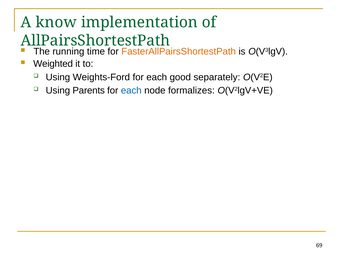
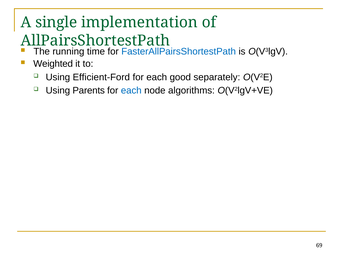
know: know -> single (56, 22)
FasterAllPairsShortestPath colour: orange -> blue (179, 52)
Weights-Ford: Weights-Ford -> Efficient-Ford (101, 77)
formalizes: formalizes -> algorithms (191, 91)
